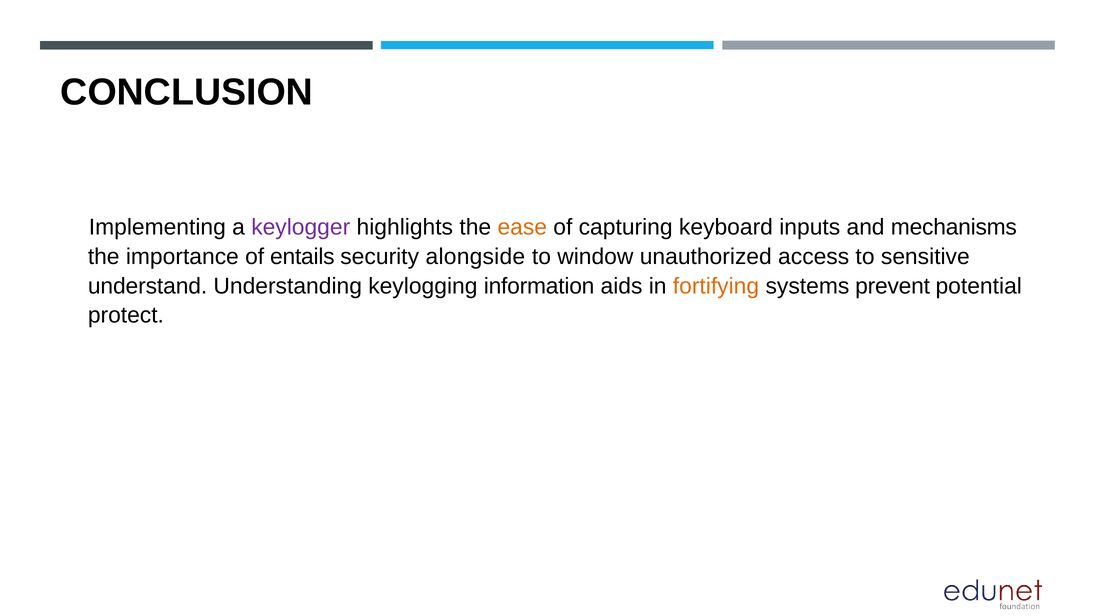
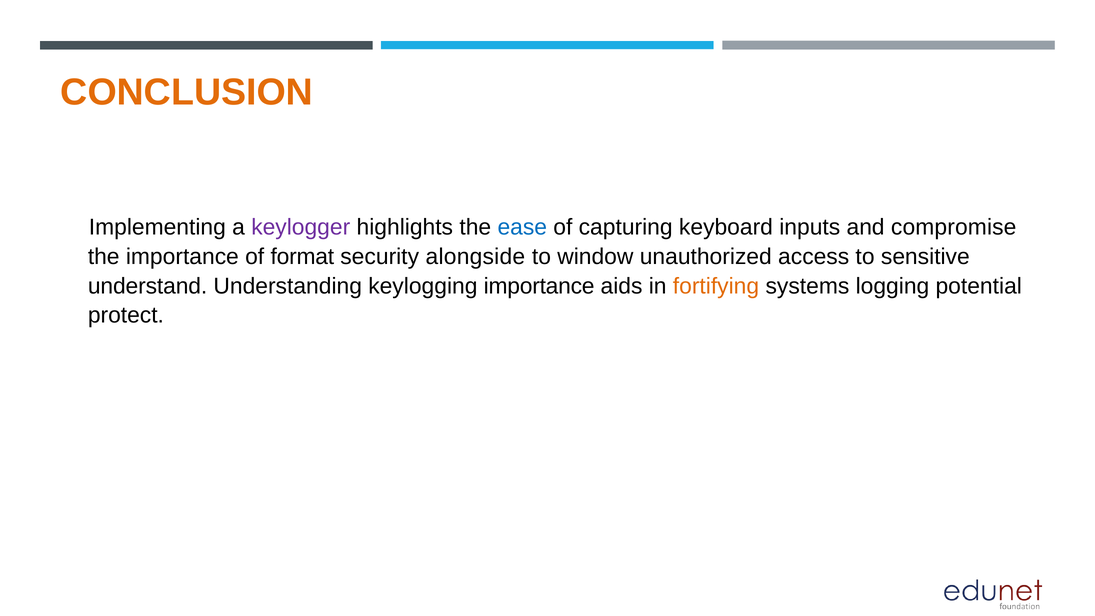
CONCLUSION colour: black -> orange (187, 92)
ease colour: orange -> blue (522, 227)
mechanisms: mechanisms -> compromise (954, 227)
entails: entails -> format (302, 257)
keylogging information: information -> importance (539, 286)
prevent: prevent -> logging (892, 286)
